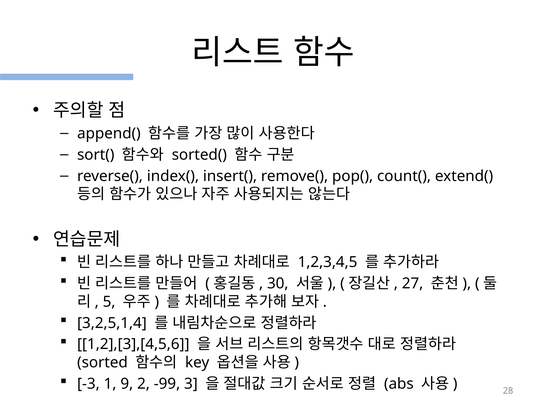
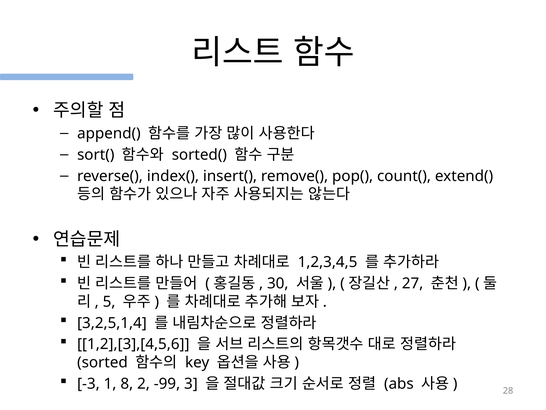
9: 9 -> 8 (127, 383)
